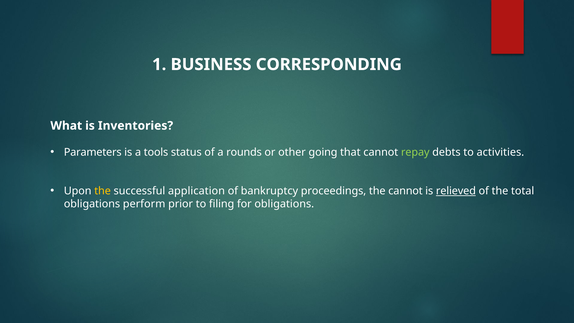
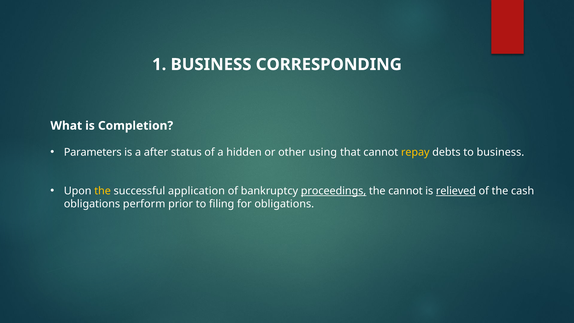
Inventories: Inventories -> Completion (136, 126)
tools: tools -> after (156, 152)
rounds: rounds -> hidden (244, 152)
going: going -> using (323, 152)
repay colour: light green -> yellow (415, 152)
to activities: activities -> business (500, 152)
proceedings underline: none -> present (334, 191)
total: total -> cash (523, 191)
